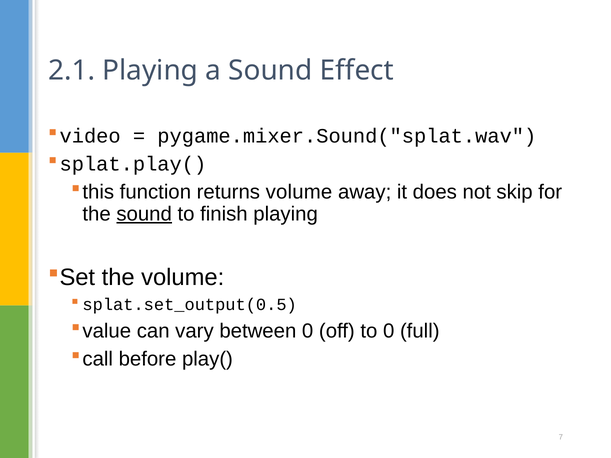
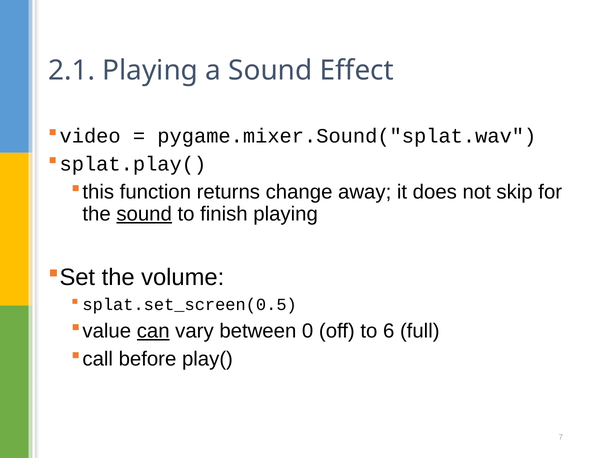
returns volume: volume -> change (299, 192)
splat.set_output(0.5: splat.set_output(0.5 -> splat.set_screen(0.5 (190, 305)
can underline: none -> present (153, 331)
to 0: 0 -> 6 (389, 331)
